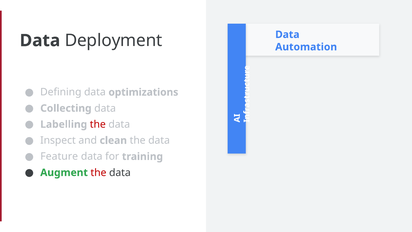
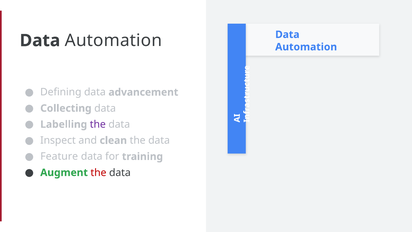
Deployment: Deployment -> Automation (113, 41)
optimizations: optimizations -> advancement (143, 92)
the colour: red -> purple (98, 124)
